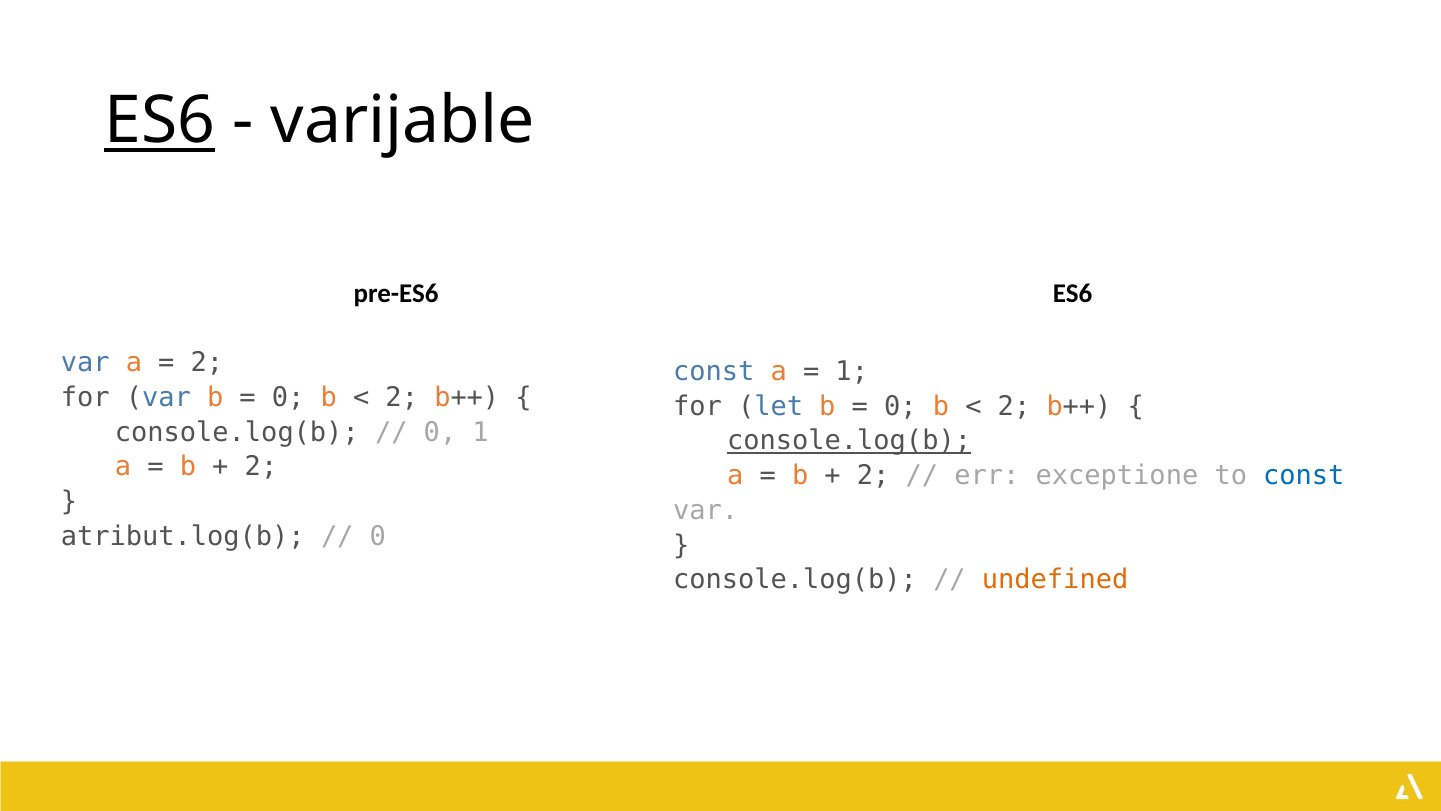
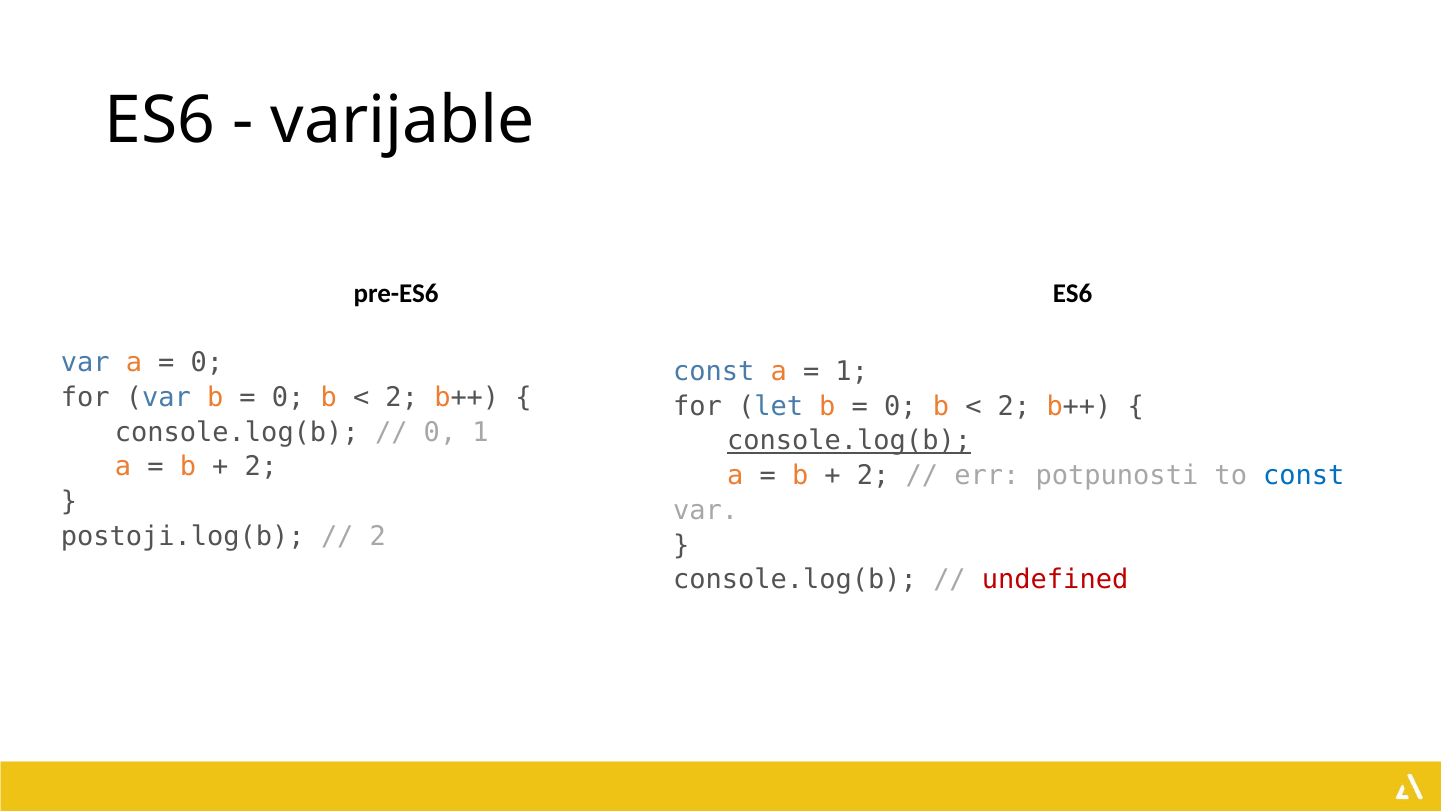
ES6 underline: present -> none (160, 121)
2: 2 -> 0 (207, 363)
exceptione: exceptione -> potpunosti (1117, 476)
atribut.log(b: atribut.log(b -> postoji.log(b (183, 536)
0: 0 -> 2 (378, 536)
undefined colour: orange -> red (1055, 580)
